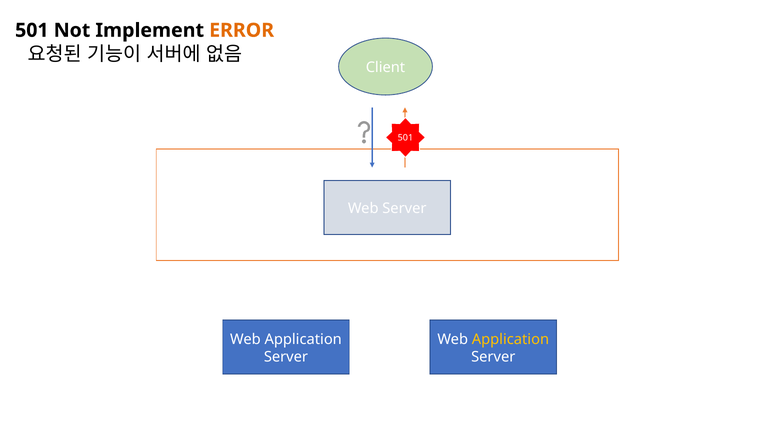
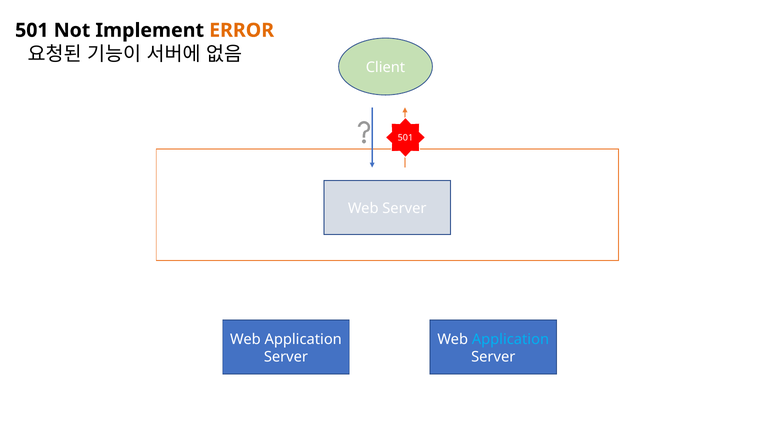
Application colour: yellow -> light blue (510, 340)
